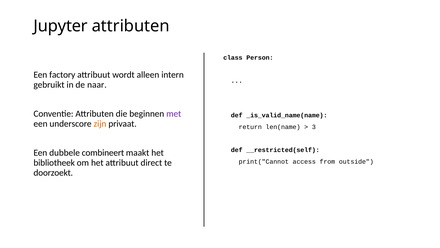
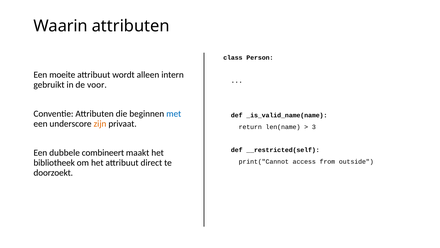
Jupyter: Jupyter -> Waarin (61, 26)
factory: factory -> moeite (62, 75)
naar: naar -> voor (97, 85)
met colour: purple -> blue (174, 114)
